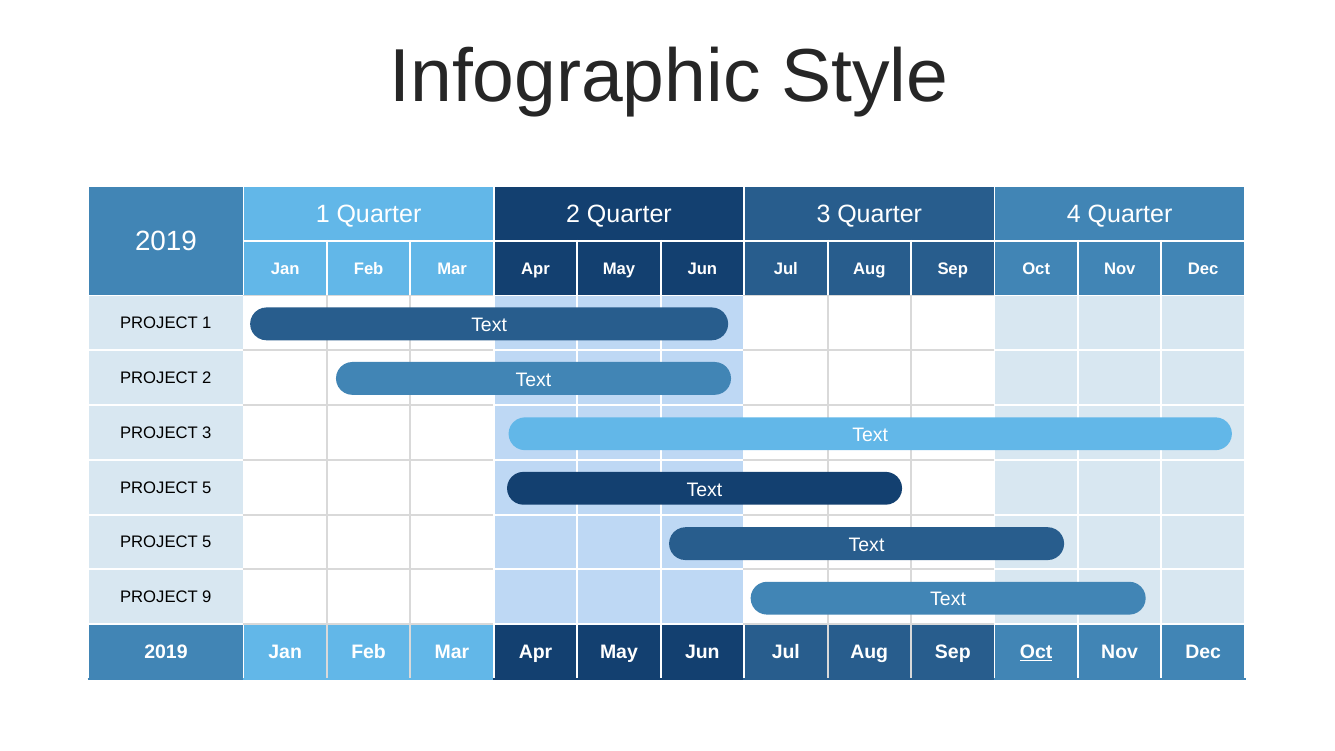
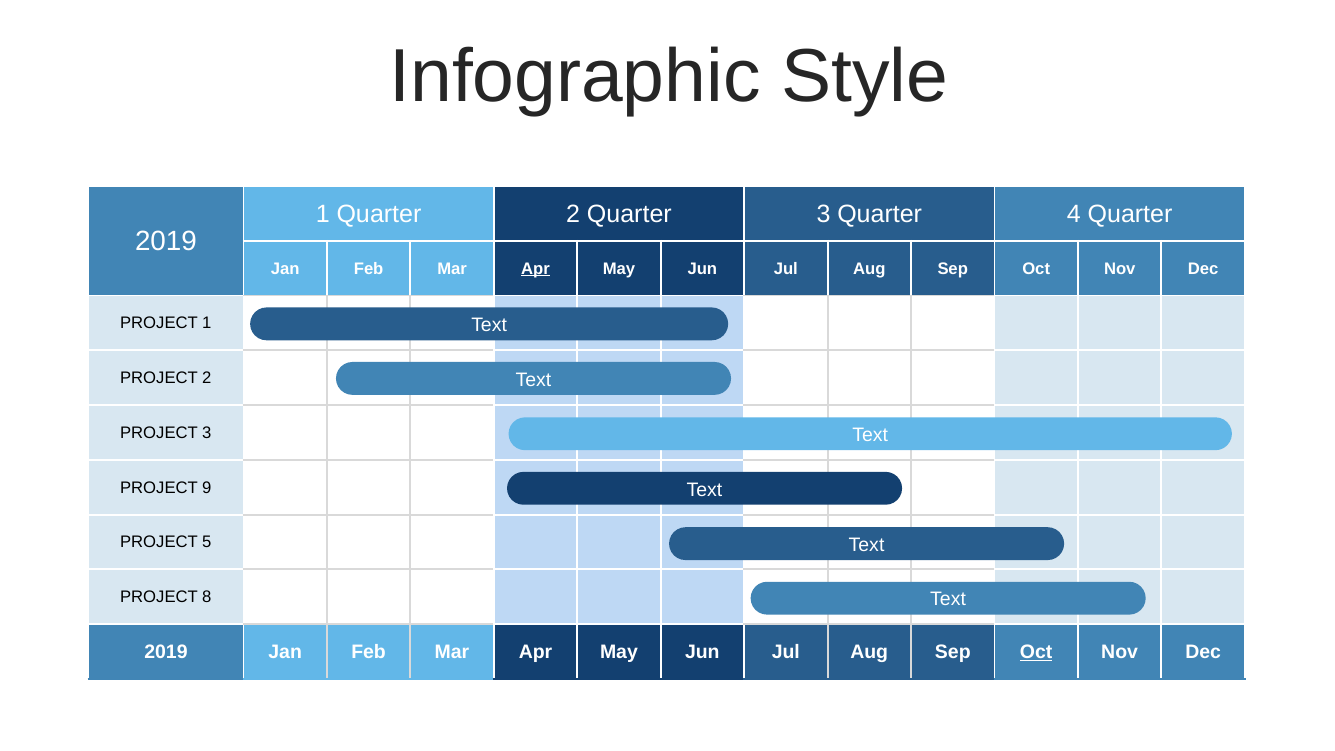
Apr underline: none -> present (536, 268)
5: 5 -> 9 (207, 488)
9: 9 -> 8 (207, 597)
